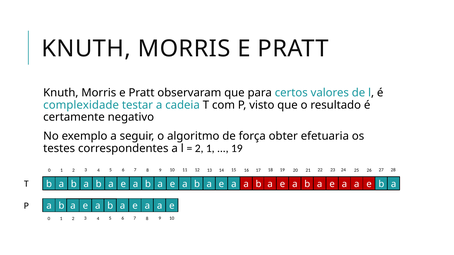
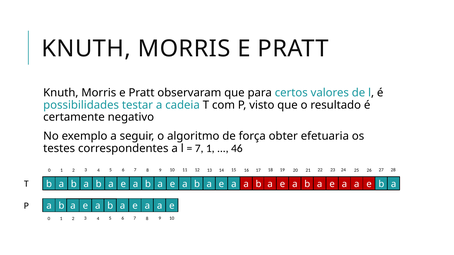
complexidade: complexidade -> possibilidades (81, 105)
2: 2 -> 7 (199, 149)
19: 19 -> 46 (237, 149)
